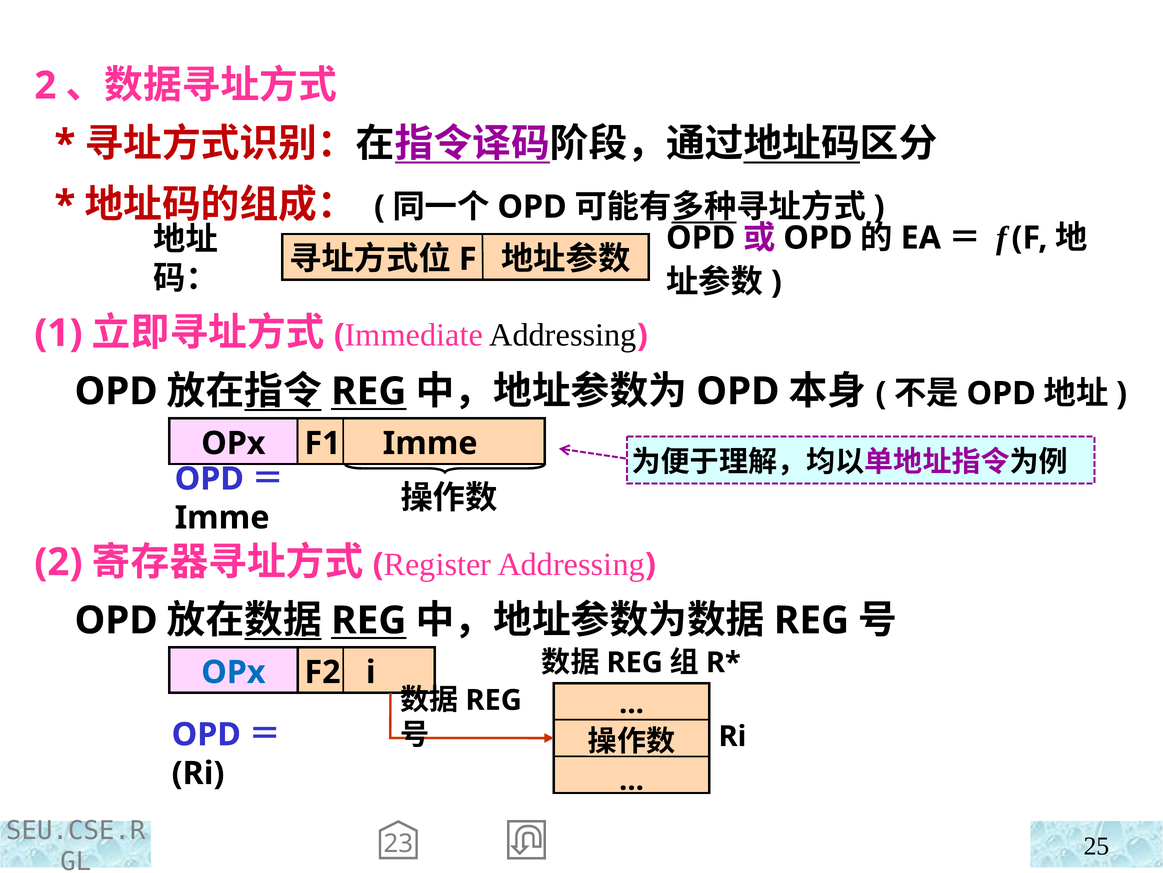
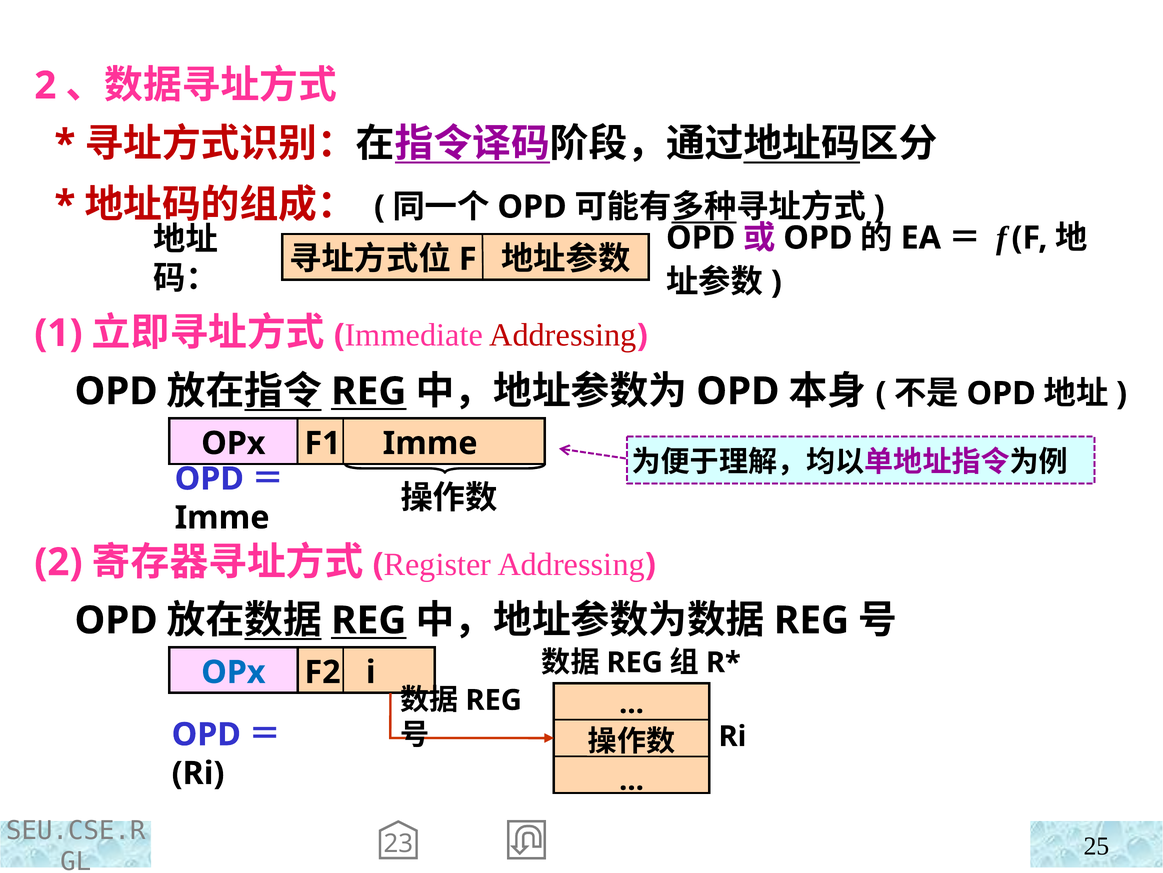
Addressing colour: black -> red (563, 335)
